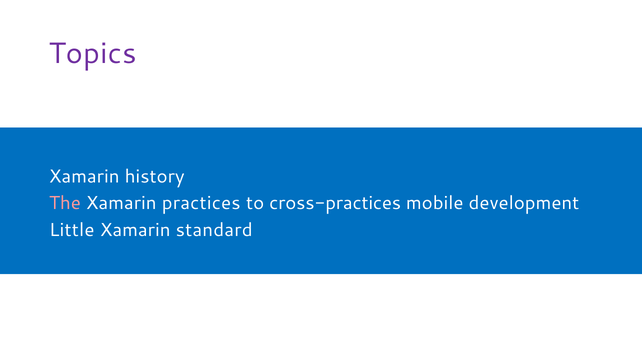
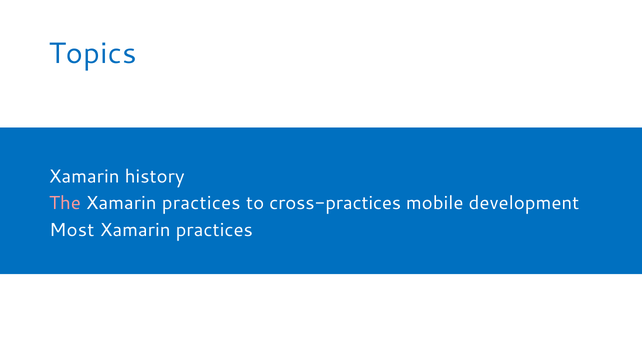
Topics colour: purple -> blue (93, 53)
Little: Little -> Most (72, 230)
standard: standard -> practices (214, 230)
